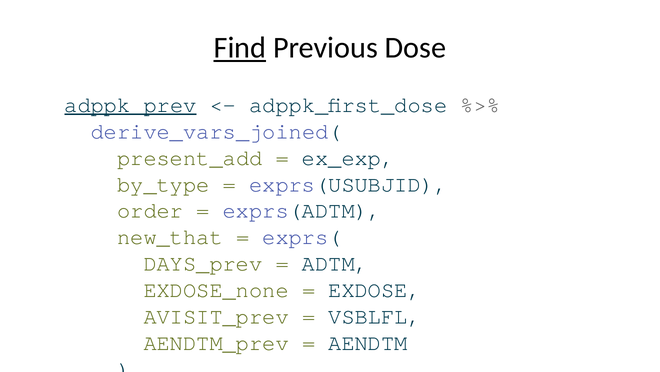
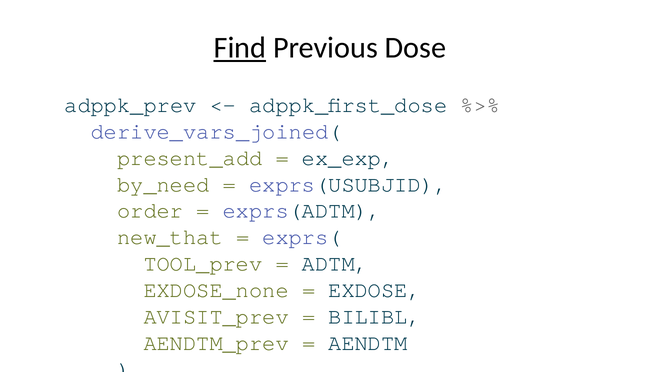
adppk_prev underline: present -> none (130, 105)
by_type: by_type -> by_need (163, 184)
DAYS_prev: DAYS_prev -> TOOL_prev (203, 263)
VSBLFL: VSBLFL -> BILIBL (375, 316)
